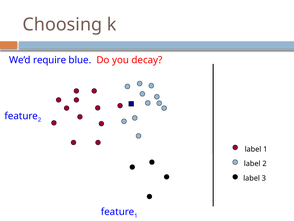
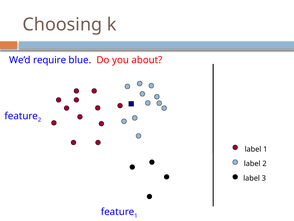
decay: decay -> about (147, 60)
